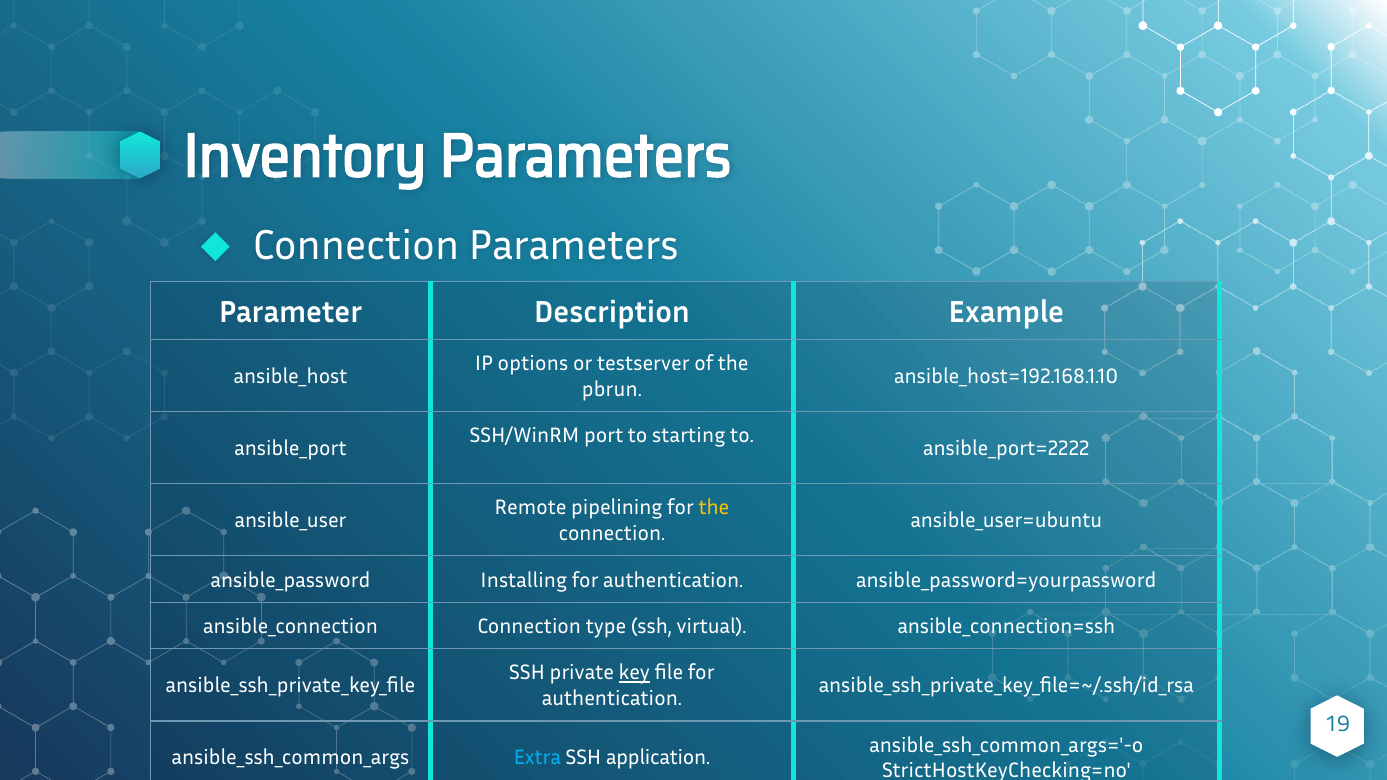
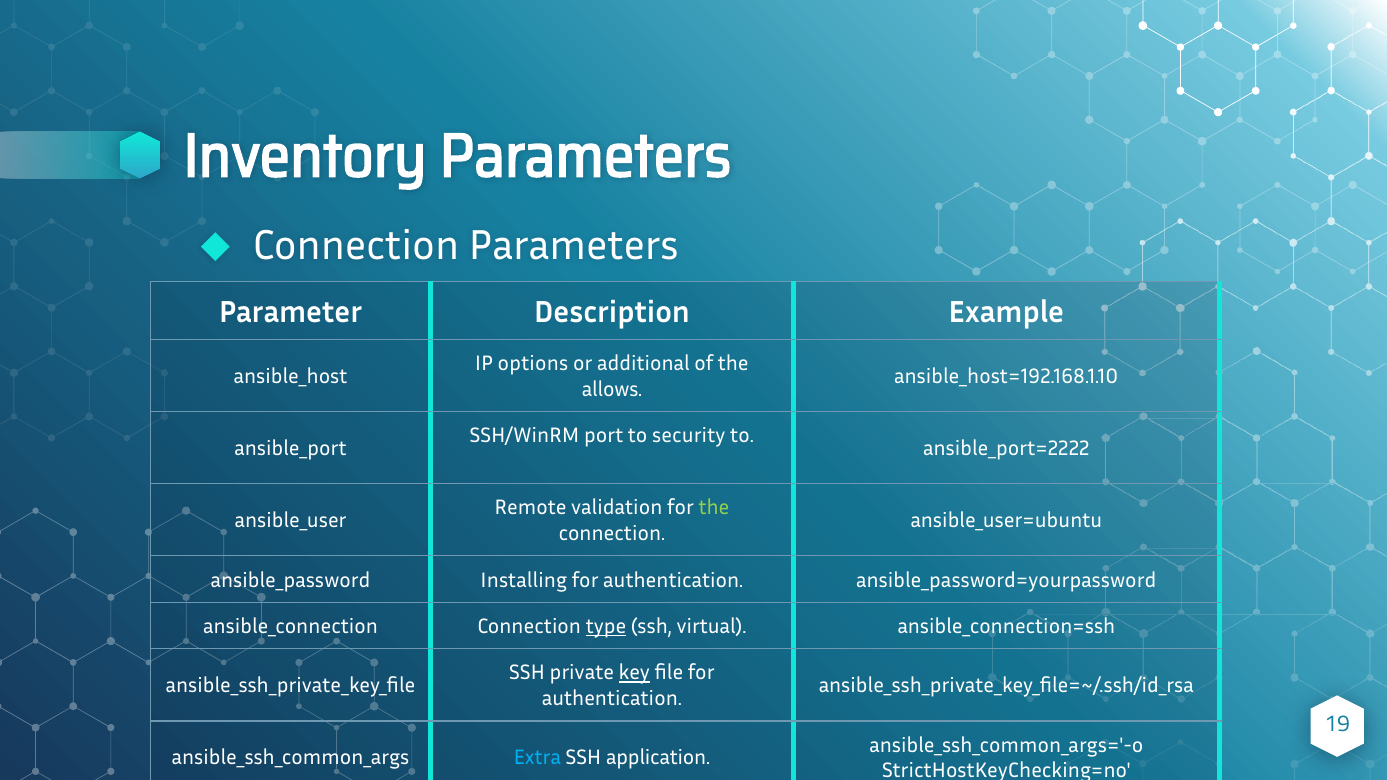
testserver: testserver -> additional (643, 364)
pbrun: pbrun -> allows (612, 389)
starting: starting -> security (689, 436)
pipelining: pipelining -> validation (617, 508)
the colour: yellow -> light green (714, 508)
type underline: none -> present (606, 627)
